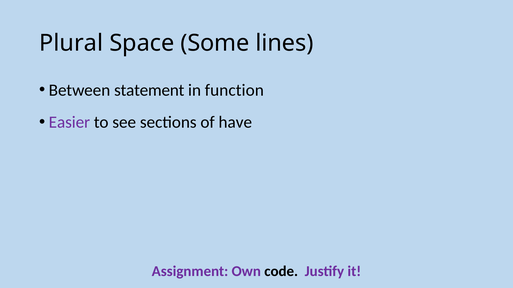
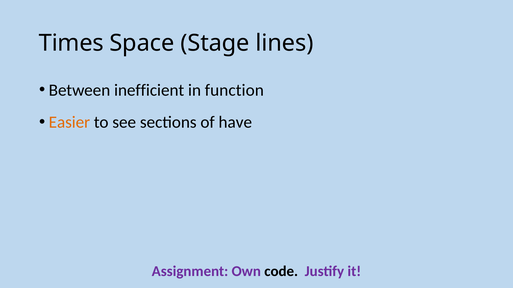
Plural: Plural -> Times (71, 43)
Some: Some -> Stage (215, 43)
statement: statement -> inefficient (149, 90)
Easier colour: purple -> orange (69, 123)
